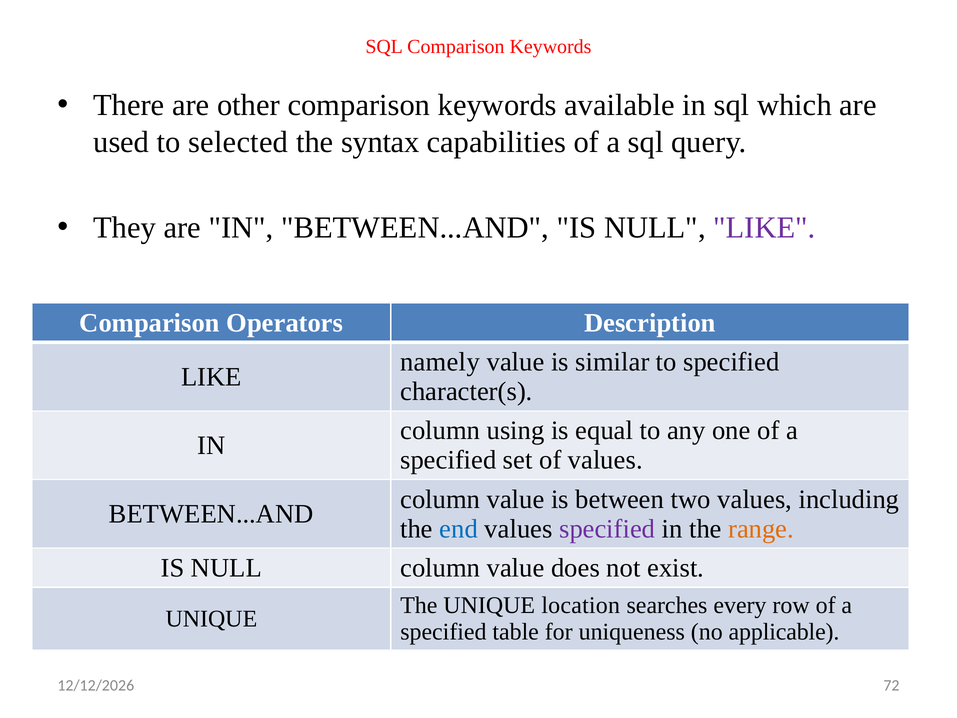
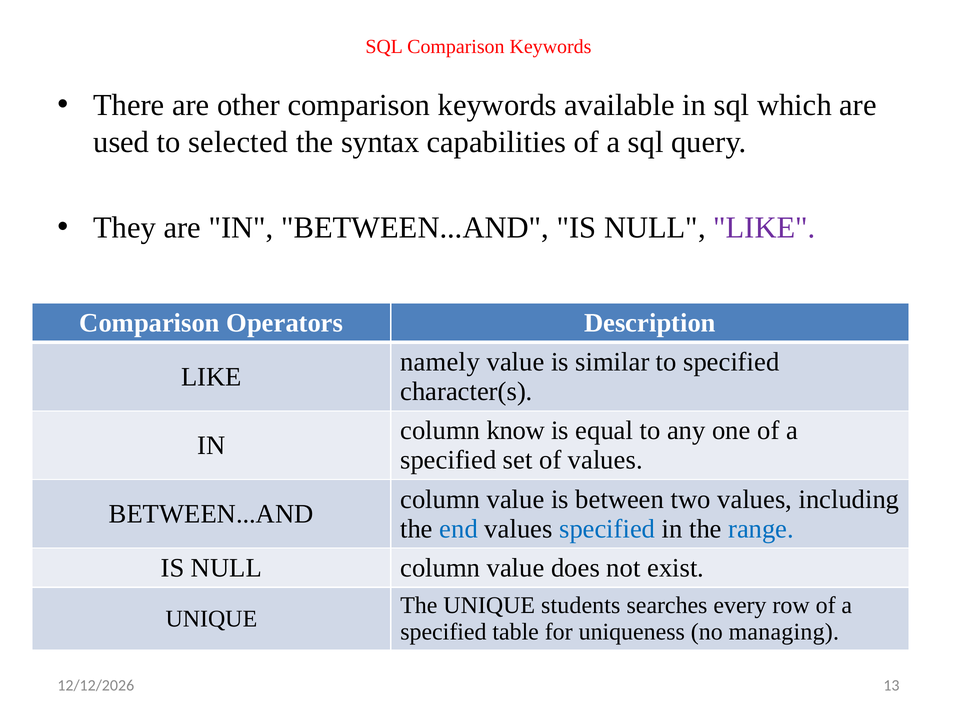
using: using -> know (516, 431)
specified colour: purple -> blue (607, 529)
range colour: orange -> blue (761, 529)
location: location -> students (581, 605)
applicable: applicable -> managing (784, 632)
72: 72 -> 13 (891, 685)
